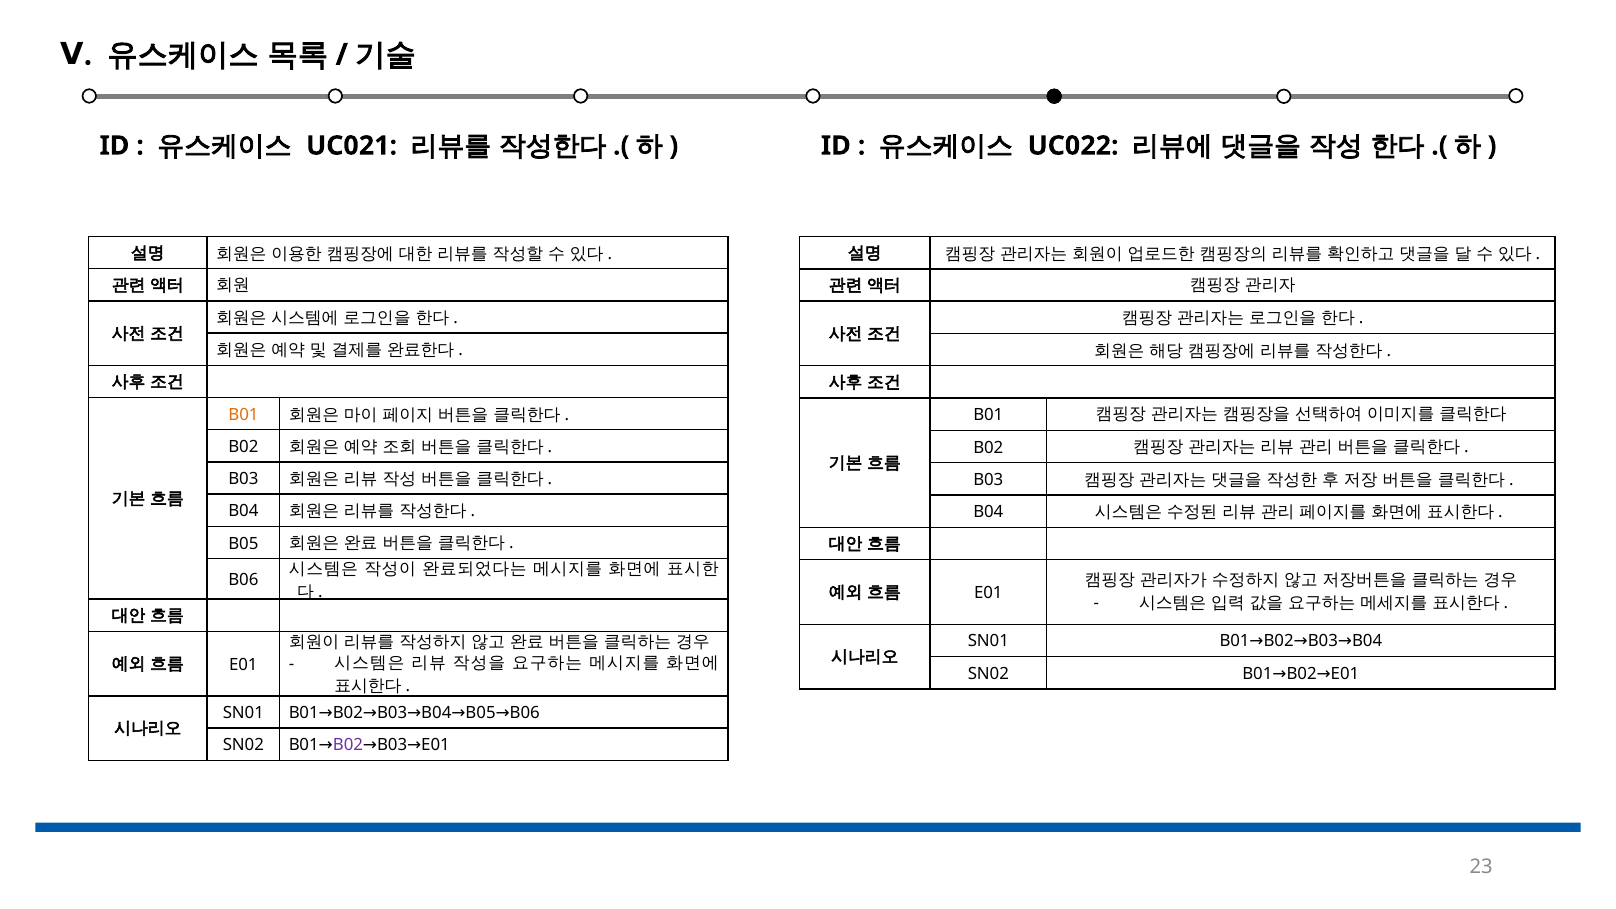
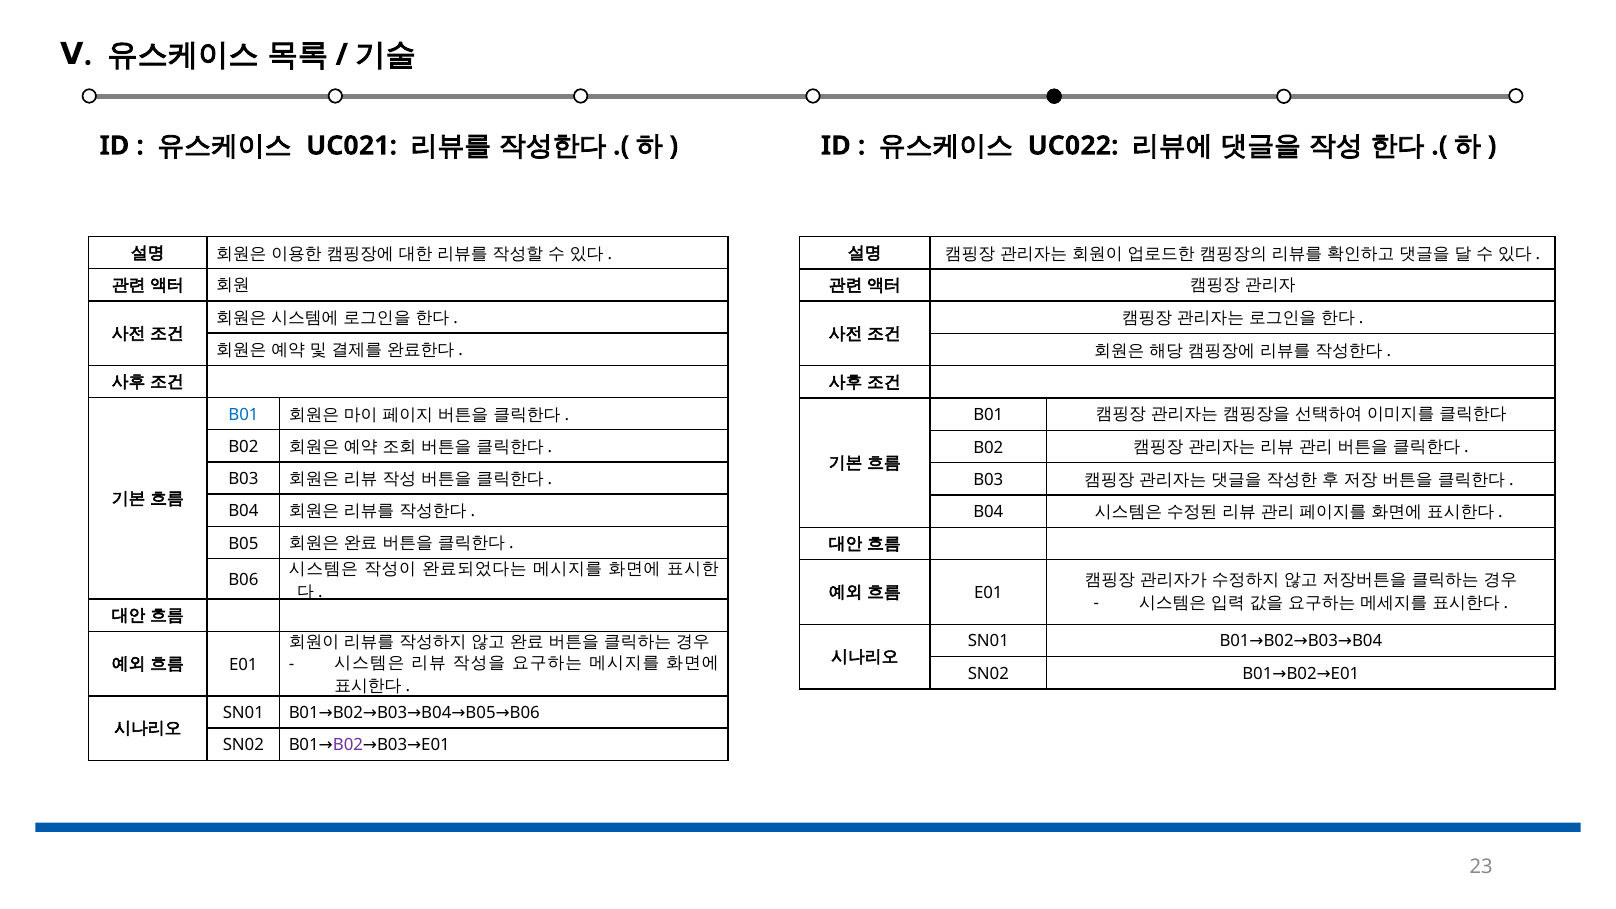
B01 colour: orange -> blue (243, 415)
